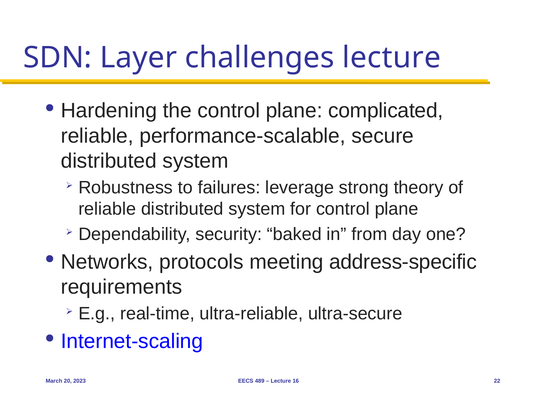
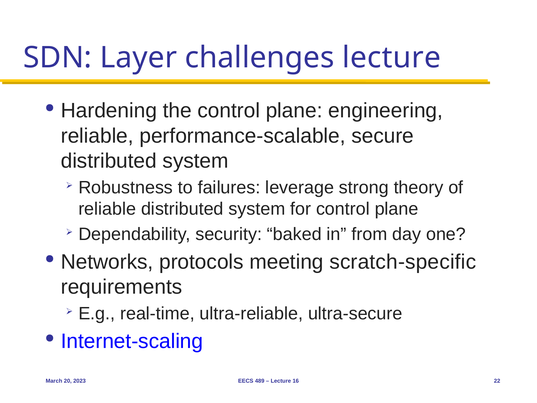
complicated: complicated -> engineering (386, 111)
address-specific: address-specific -> scratch-specific (403, 262)
